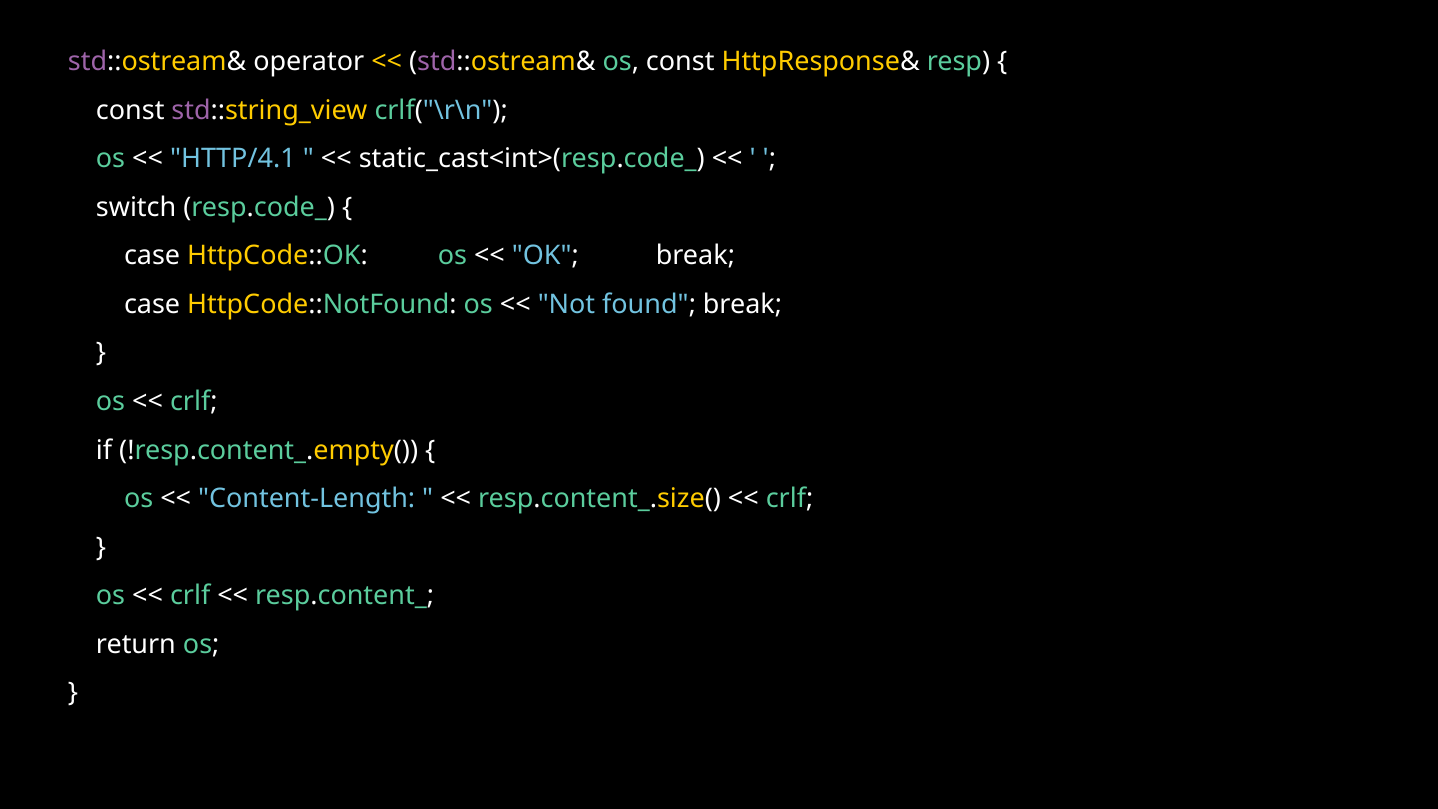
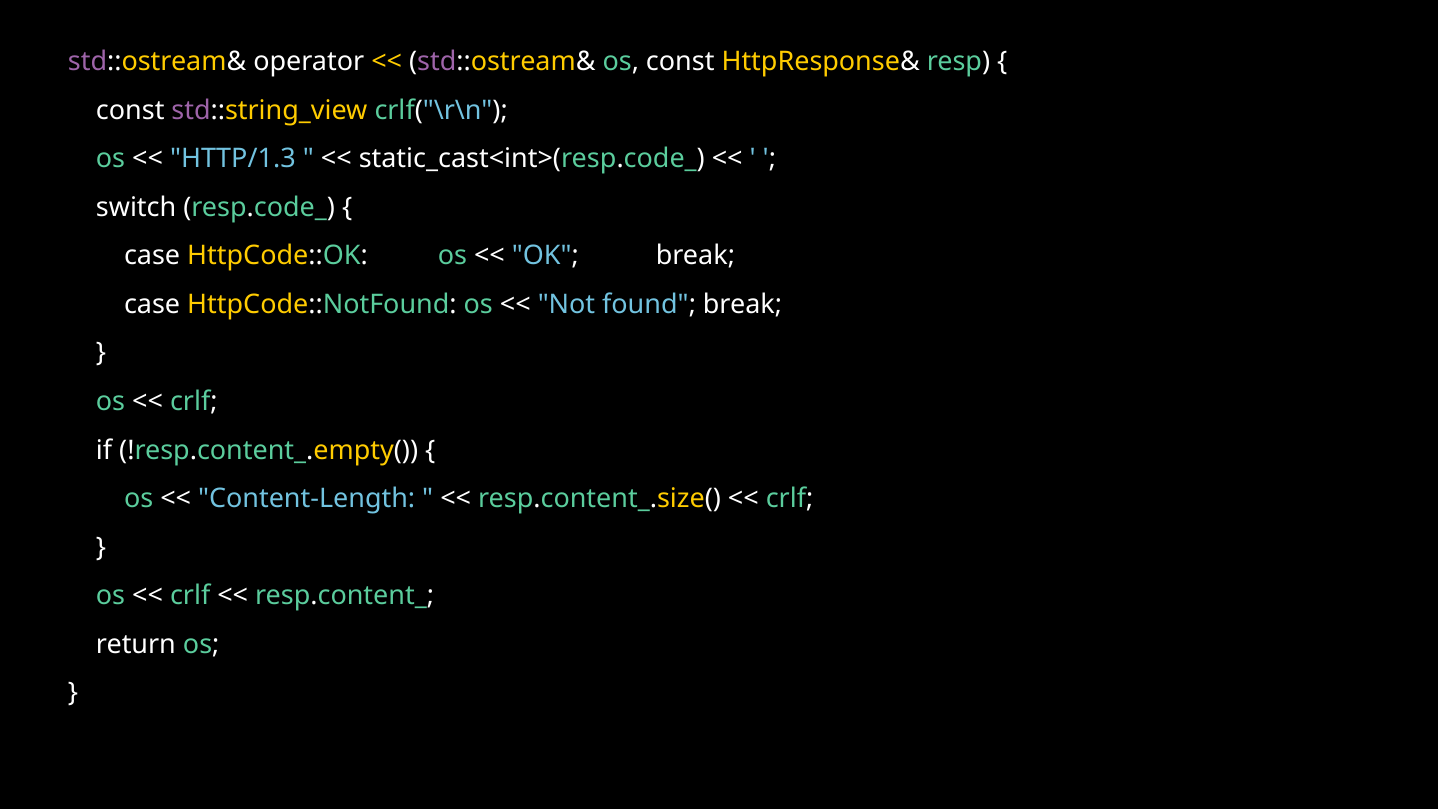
HTTP/4.1: HTTP/4.1 -> HTTP/1.3 (233, 159)
